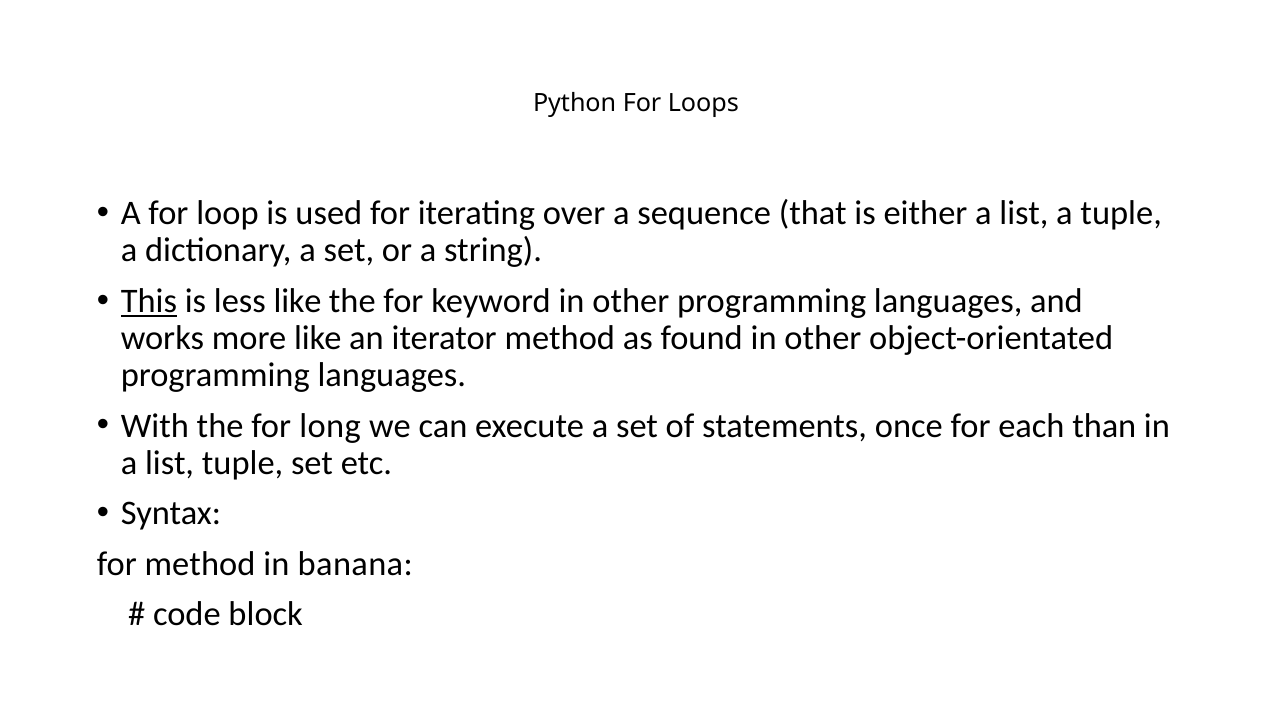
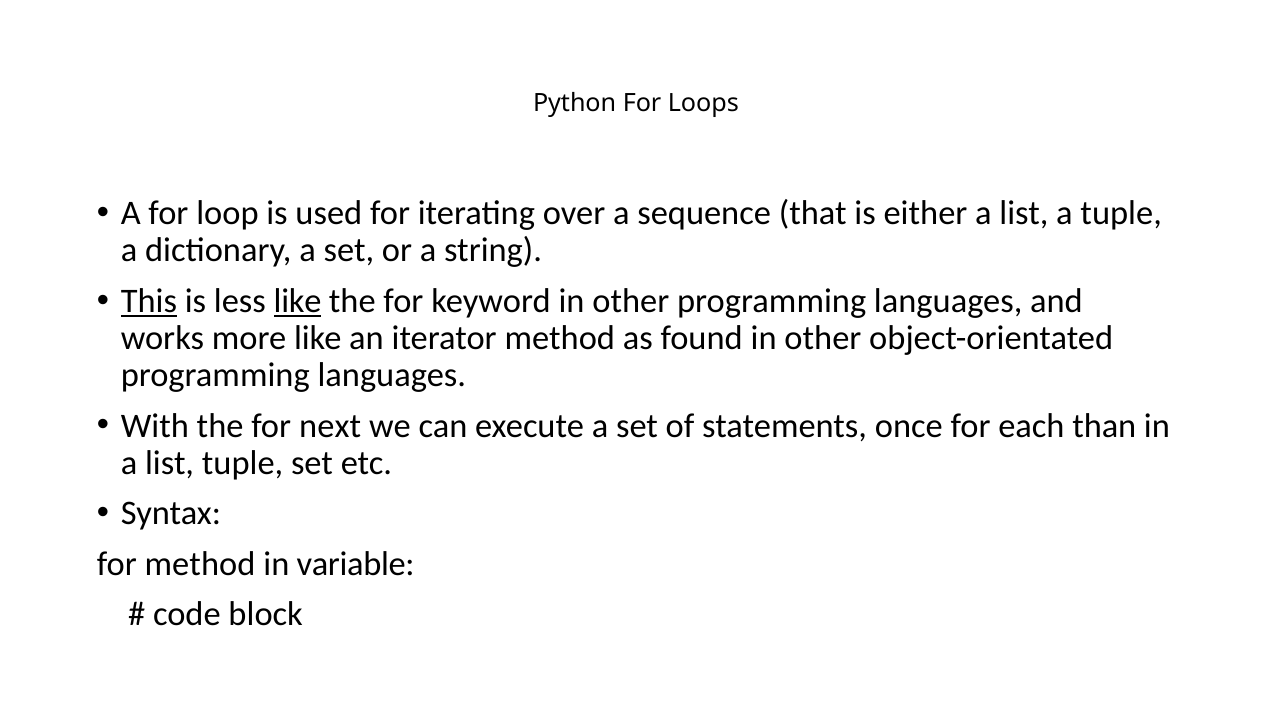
like underline: none -> present (298, 301)
long: long -> next (330, 426)
banana: banana -> variable (356, 564)
